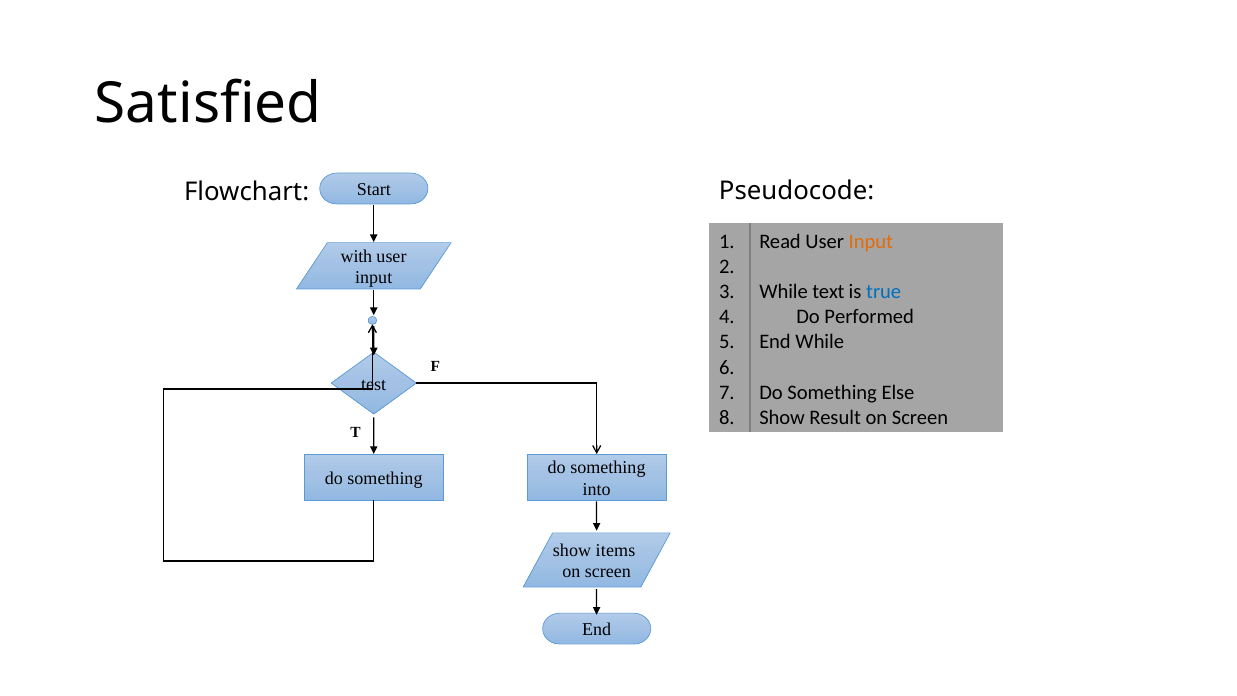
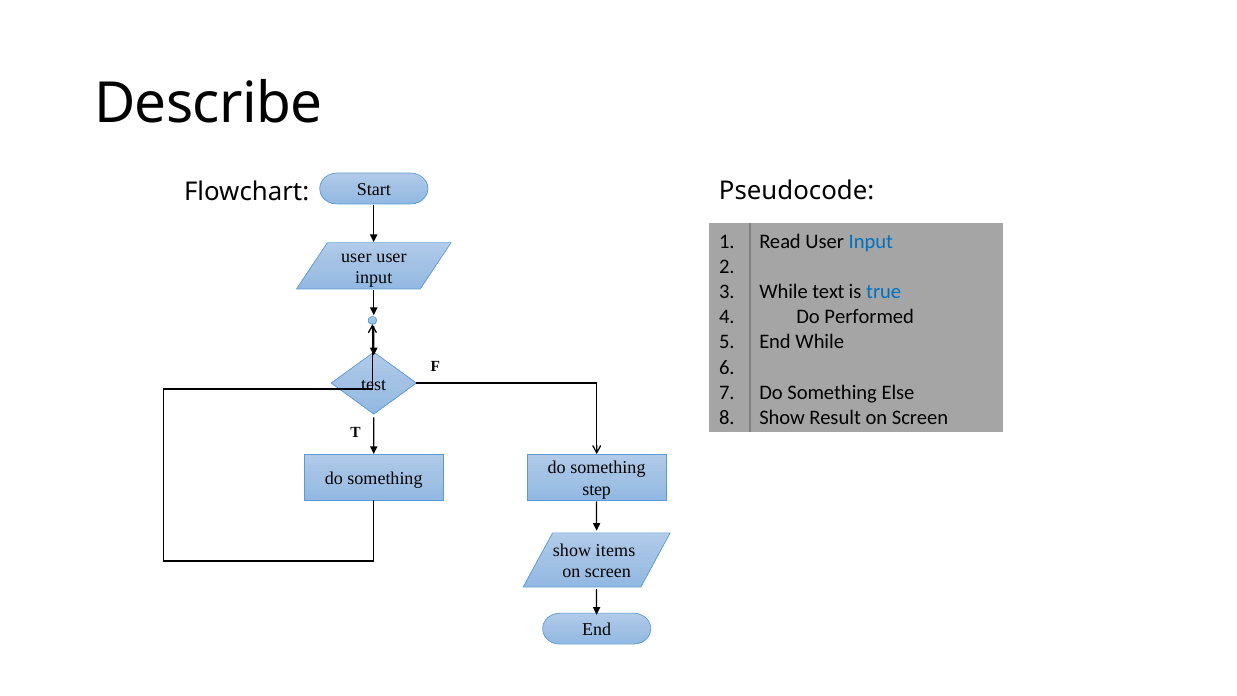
Satisfied: Satisfied -> Describe (208, 104)
Input colour: orange -> blue (871, 241)
with: with -> user (356, 256)
into: into -> step (597, 489)
